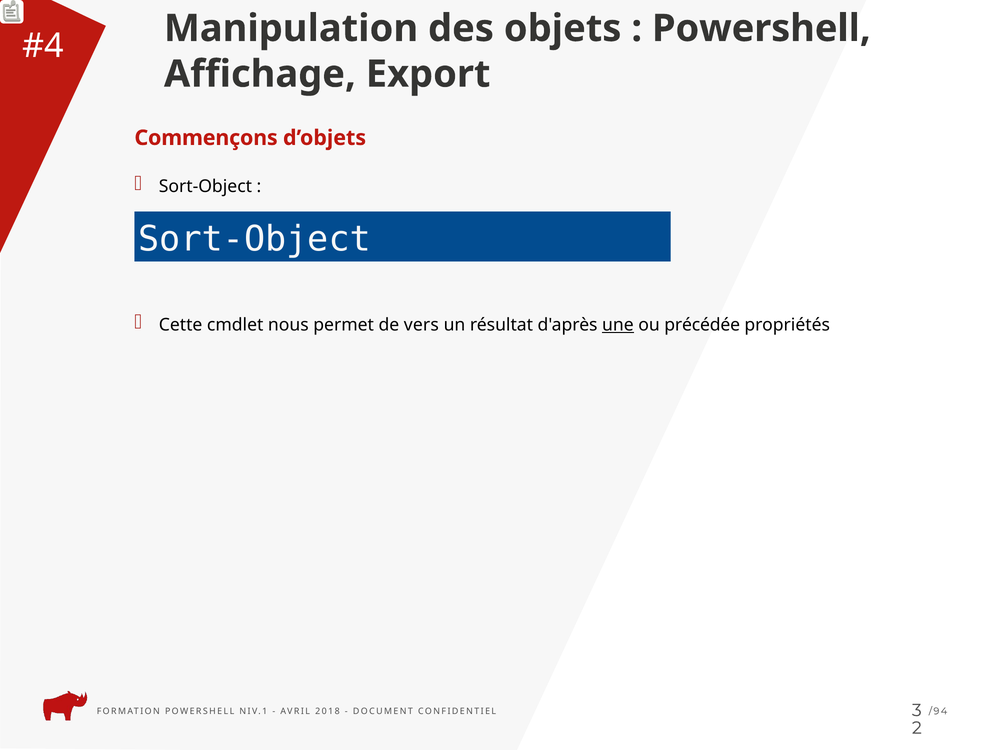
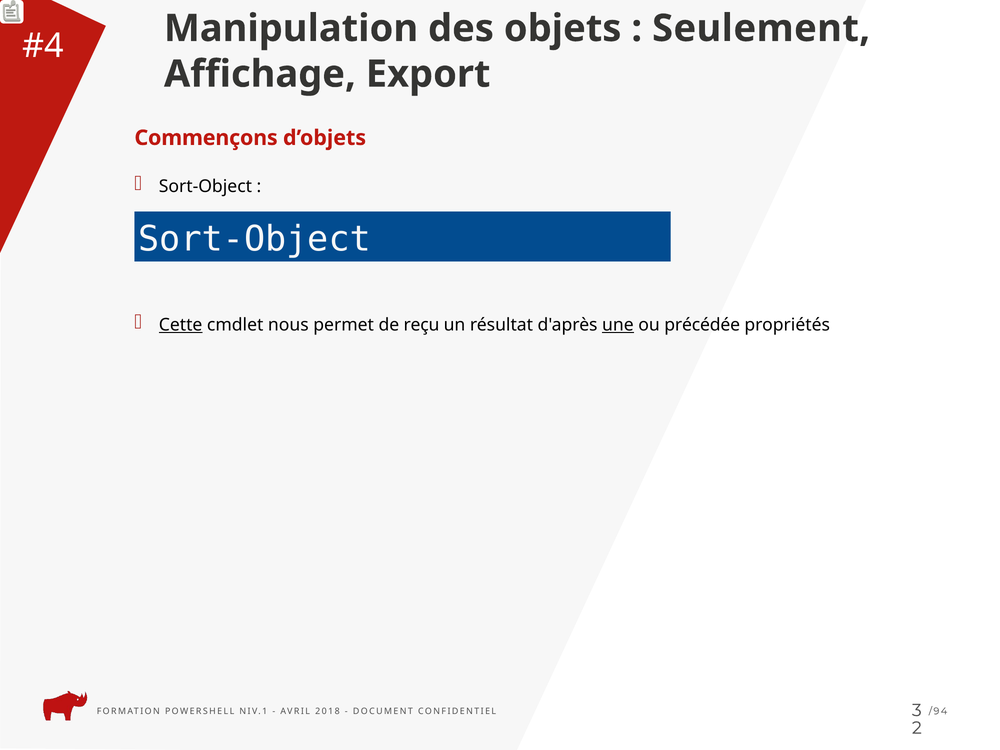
Powershell: Powershell -> Seulement (761, 28)
Cette underline: none -> present (181, 325)
vers: vers -> reçu (421, 325)
